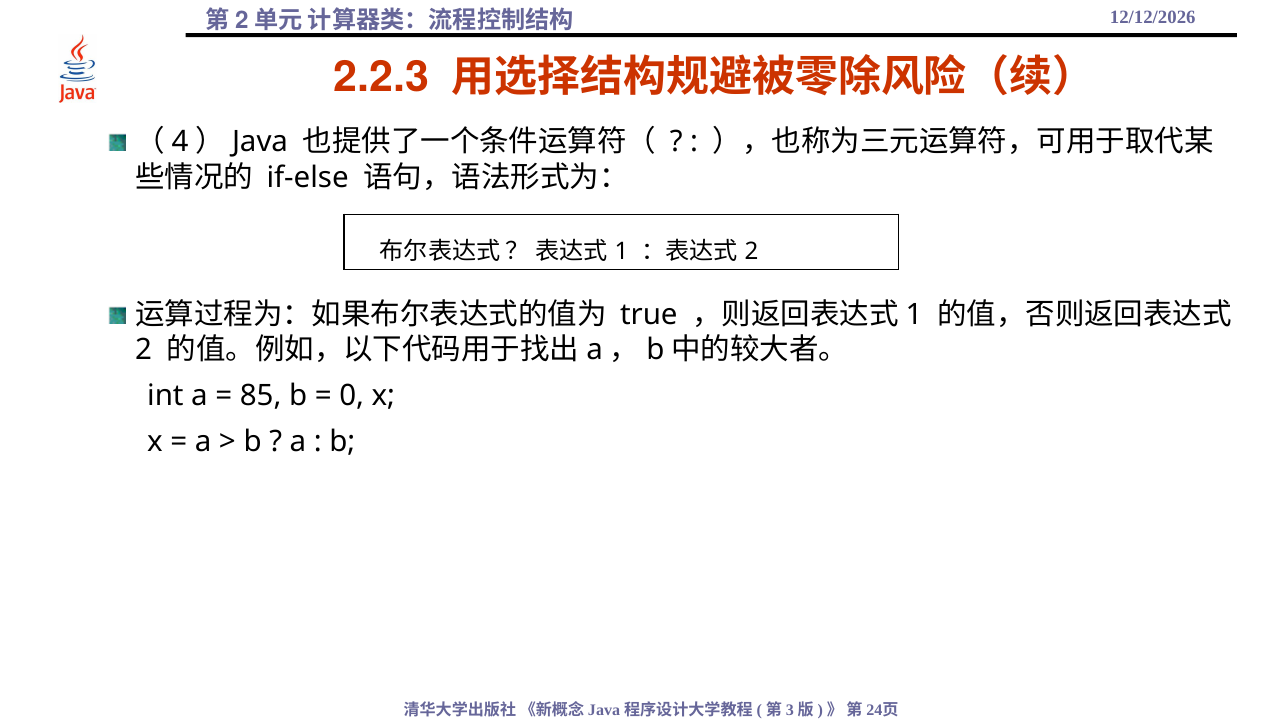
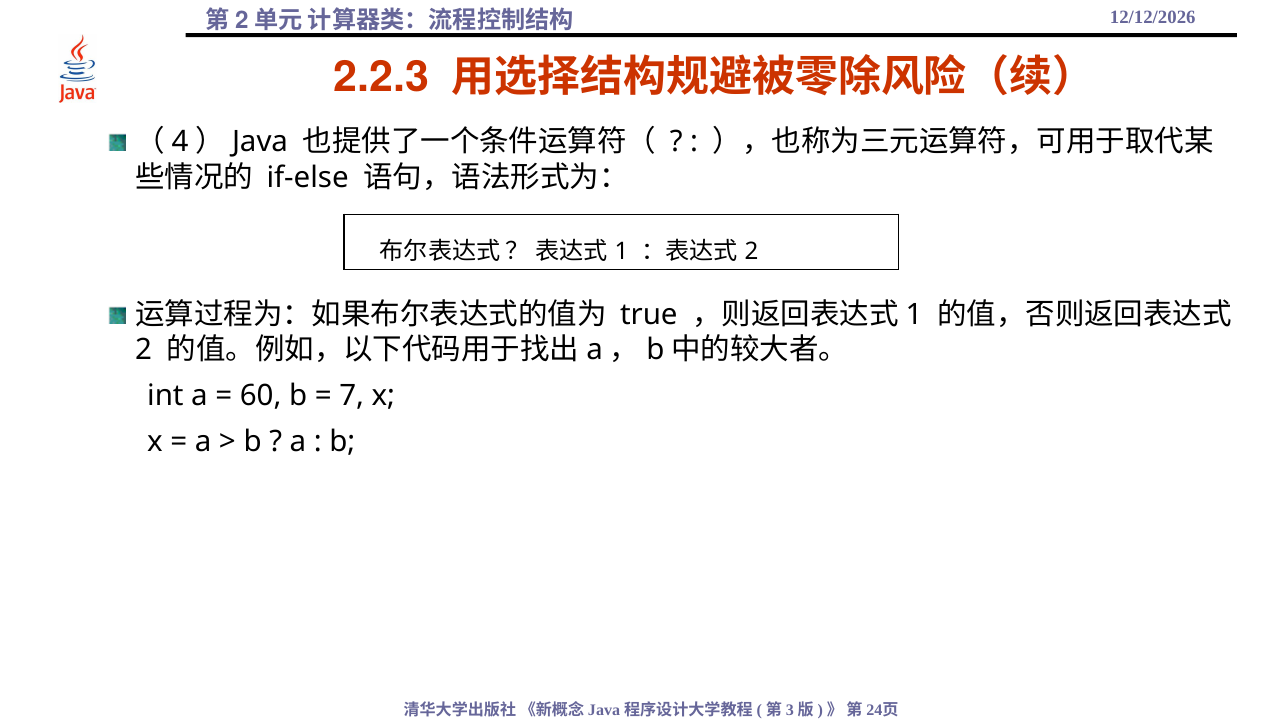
85: 85 -> 60 (261, 396)
0: 0 -> 7 (352, 396)
